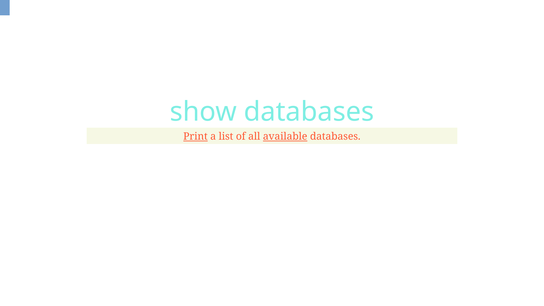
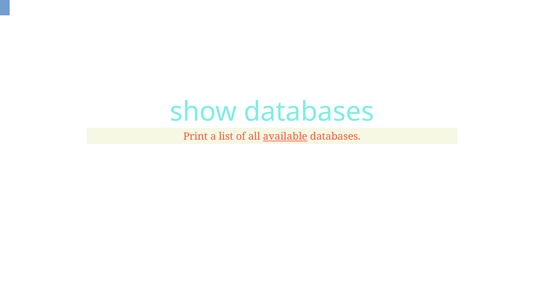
Print underline: present -> none (196, 137)
